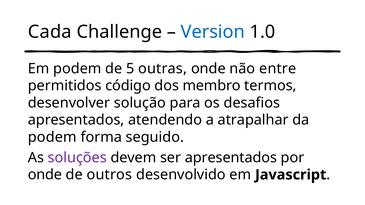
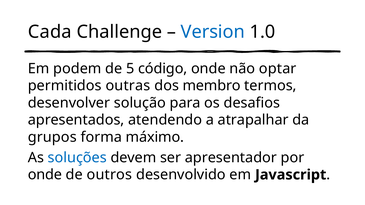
outras: outras -> código (163, 69)
entre: entre -> optar (278, 69)
código: código -> outras (128, 86)
podem: podem -> grupos (52, 137)
seguido: seguido -> máximo (155, 137)
soluções colour: purple -> blue (77, 158)
ser apresentados: apresentados -> apresentador (231, 158)
